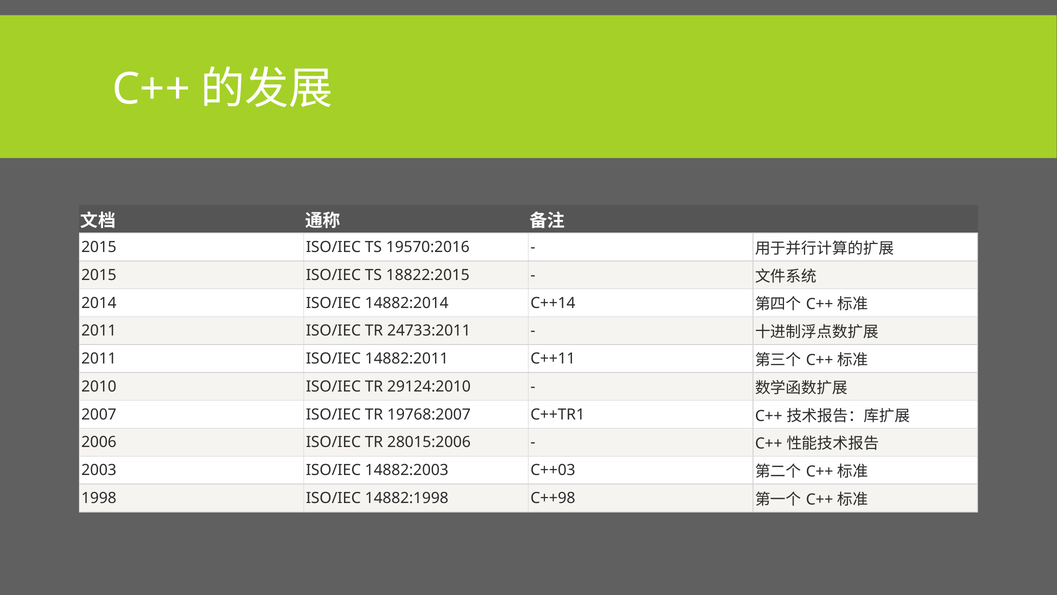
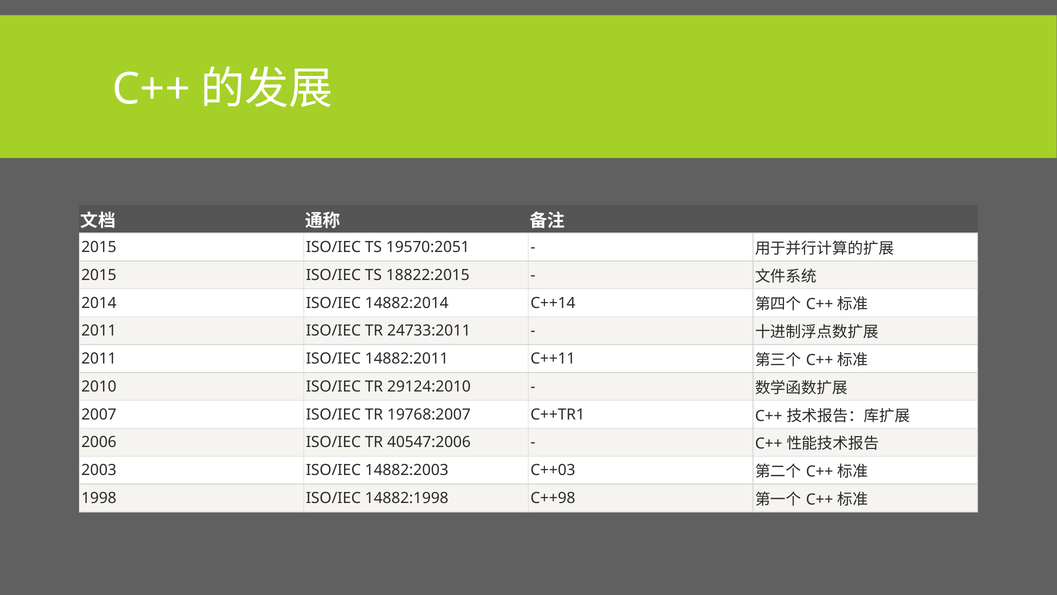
19570:2016: 19570:2016 -> 19570:2051 (428, 247)
28015:2006: 28015:2006 -> 40547:2006 (429, 442)
